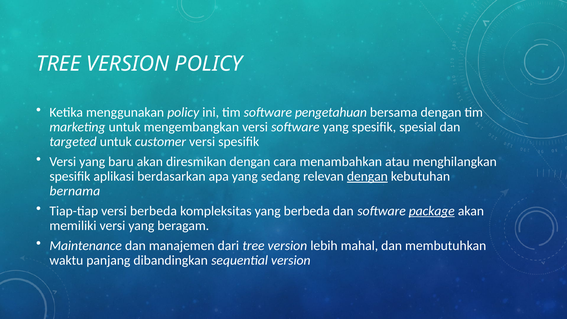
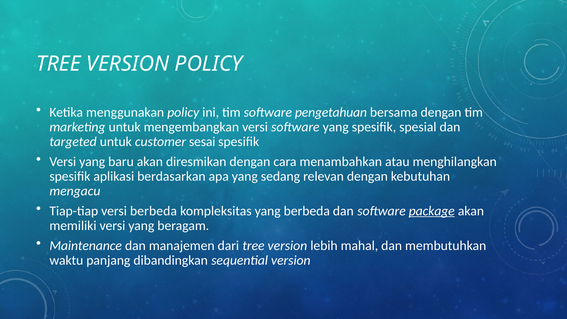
customer versi: versi -> sesai (202, 142)
dengan underline: present -> none (367, 176)
bernama: bernama -> mengacu (75, 191)
